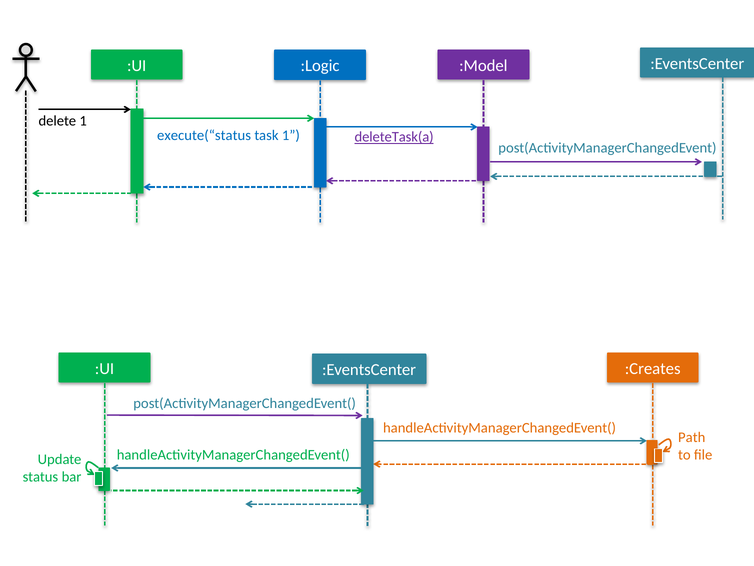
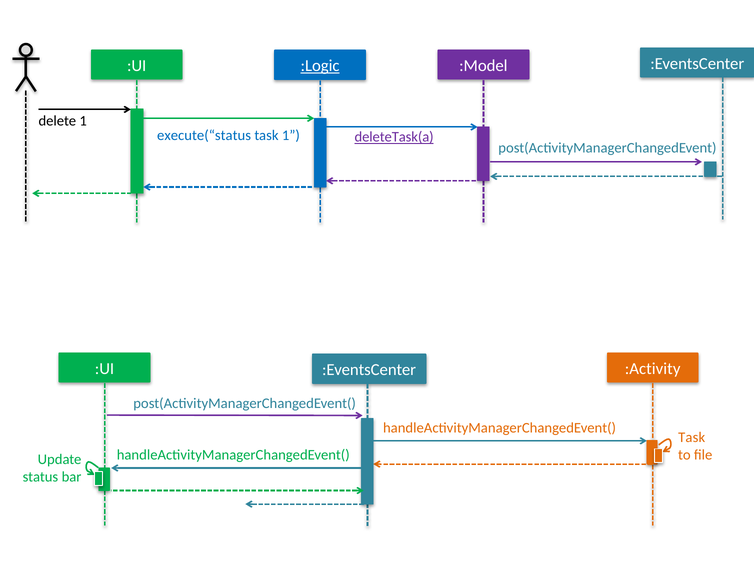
:Logic underline: none -> present (320, 66)
:Creates: :Creates -> :Activity (653, 368)
Path: Path -> Task (692, 437)
